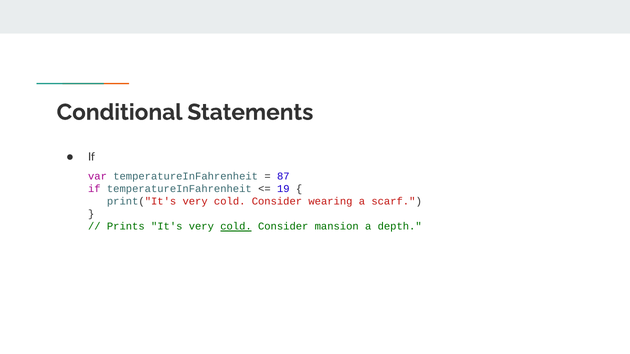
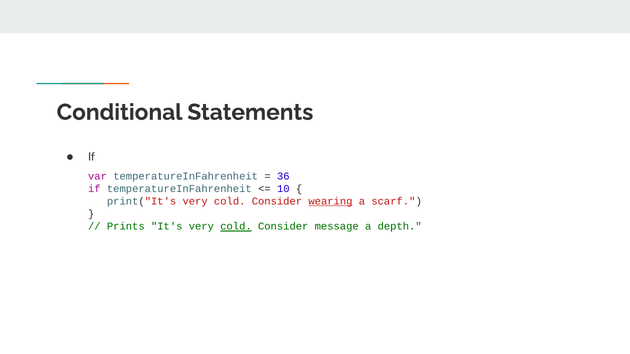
87: 87 -> 36 (283, 176)
19: 19 -> 10 (283, 189)
wearing underline: none -> present (330, 202)
mansion: mansion -> message (337, 227)
